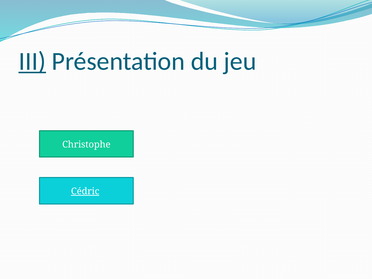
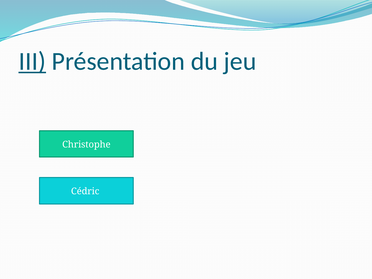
Cédric underline: present -> none (85, 191)
